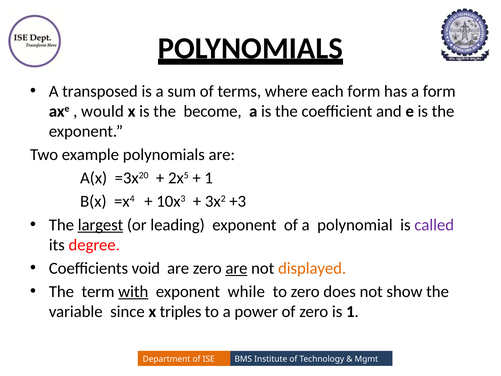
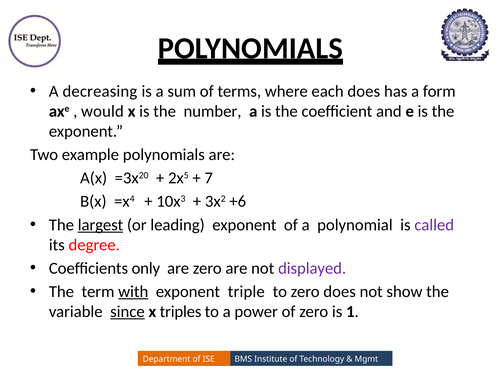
transposed: transposed -> decreasing (100, 91)
each form: form -> does (364, 91)
become: become -> number (212, 111)
1: 1 -> 7 (209, 178)
+3: +3 -> +6 (238, 201)
void: void -> only (146, 268)
are underline: present -> none (236, 268)
displayed colour: orange -> purple (312, 268)
while: while -> triple (246, 291)
since underline: none -> present (127, 311)
